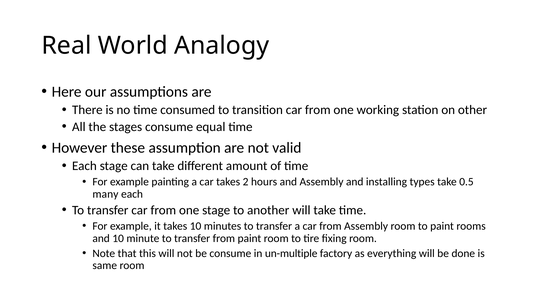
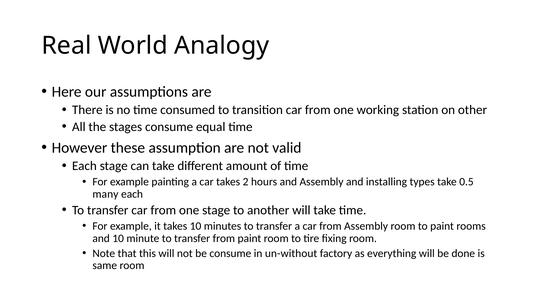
un-multiple: un-multiple -> un-without (291, 253)
